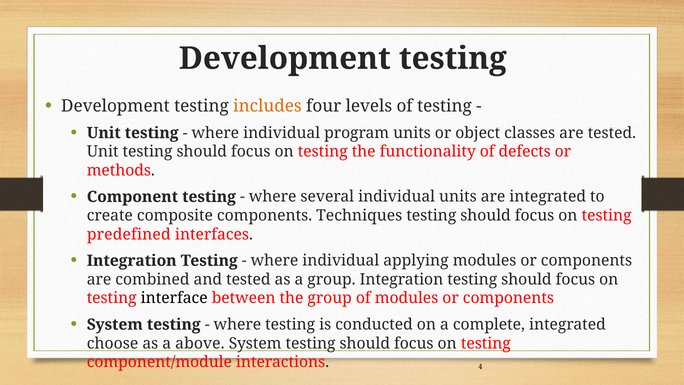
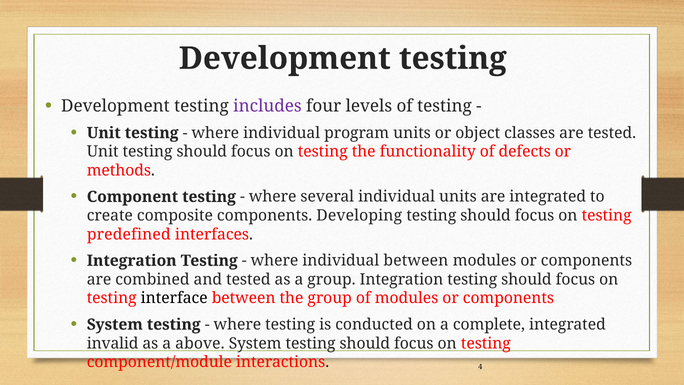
includes colour: orange -> purple (267, 106)
Techniques: Techniques -> Developing (359, 215)
individual applying: applying -> between (416, 261)
choose: choose -> invalid (113, 343)
